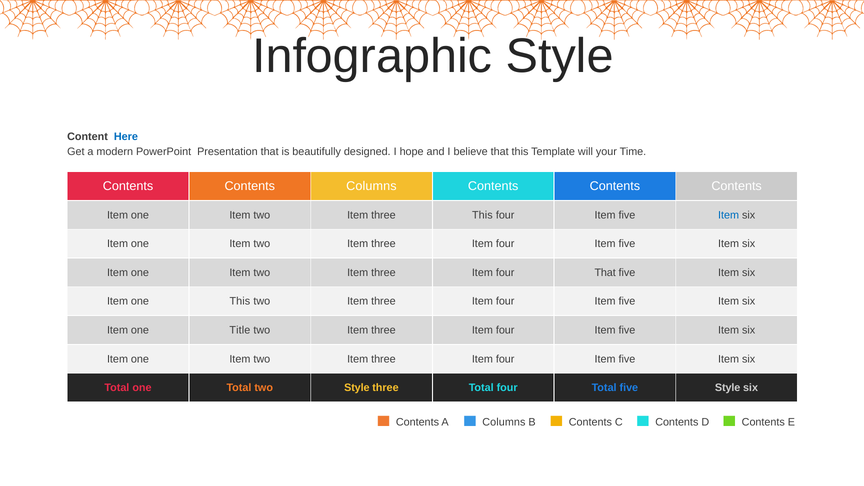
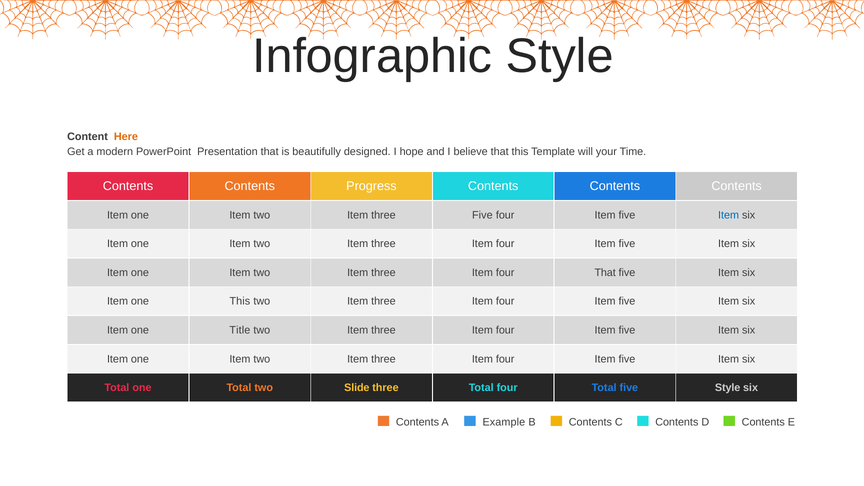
Here colour: blue -> orange (126, 137)
Contents Columns: Columns -> Progress (371, 186)
three This: This -> Five (482, 215)
two Style: Style -> Slide (357, 388)
A Columns: Columns -> Example (504, 422)
